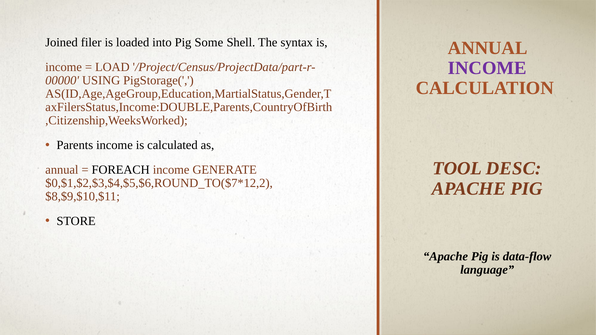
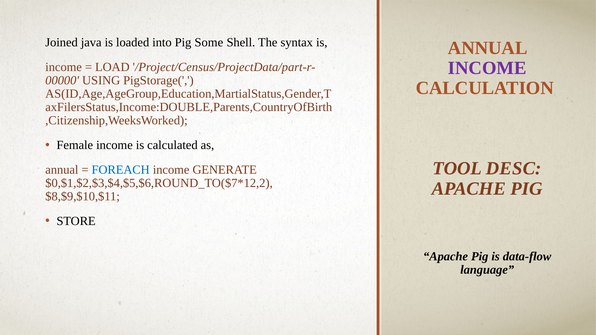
filer: filer -> java (91, 42)
Parents: Parents -> Female (75, 145)
FOREACH colour: black -> blue (121, 170)
